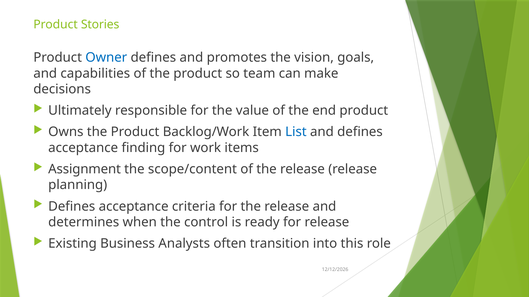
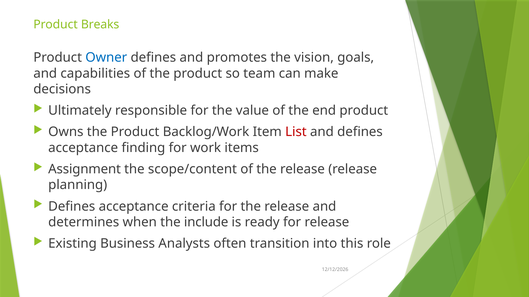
Stories: Stories -> Breaks (100, 24)
List colour: blue -> red (296, 132)
control: control -> include (206, 223)
